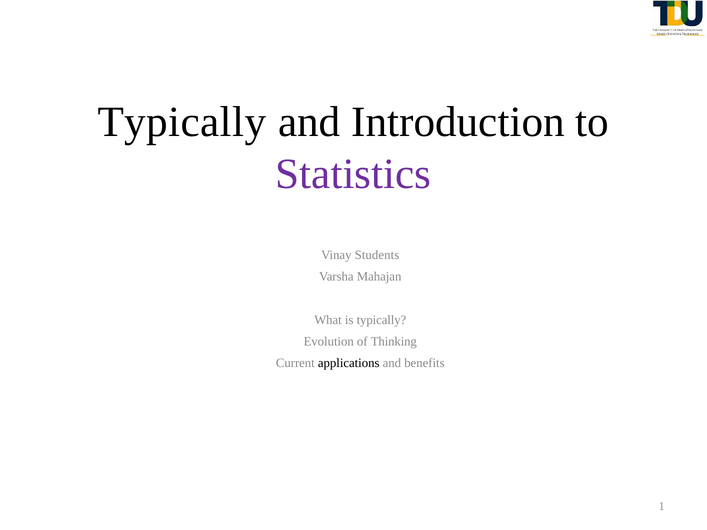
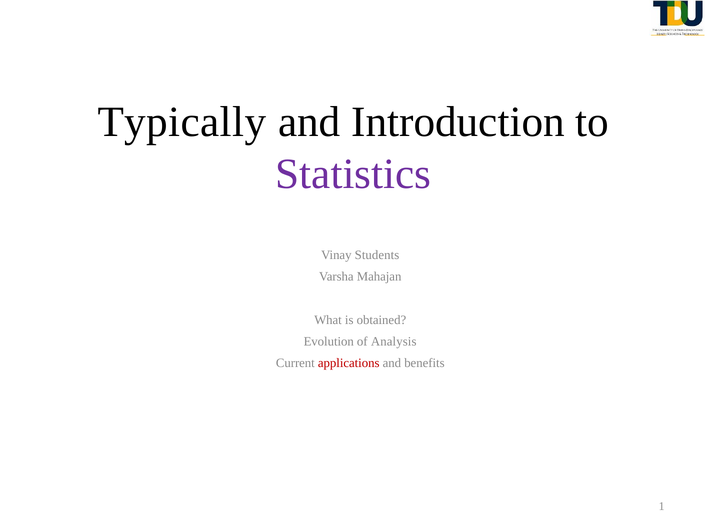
is typically: typically -> obtained (381, 320)
Thinking: Thinking -> Analysis (394, 342)
applications colour: black -> red (349, 363)
